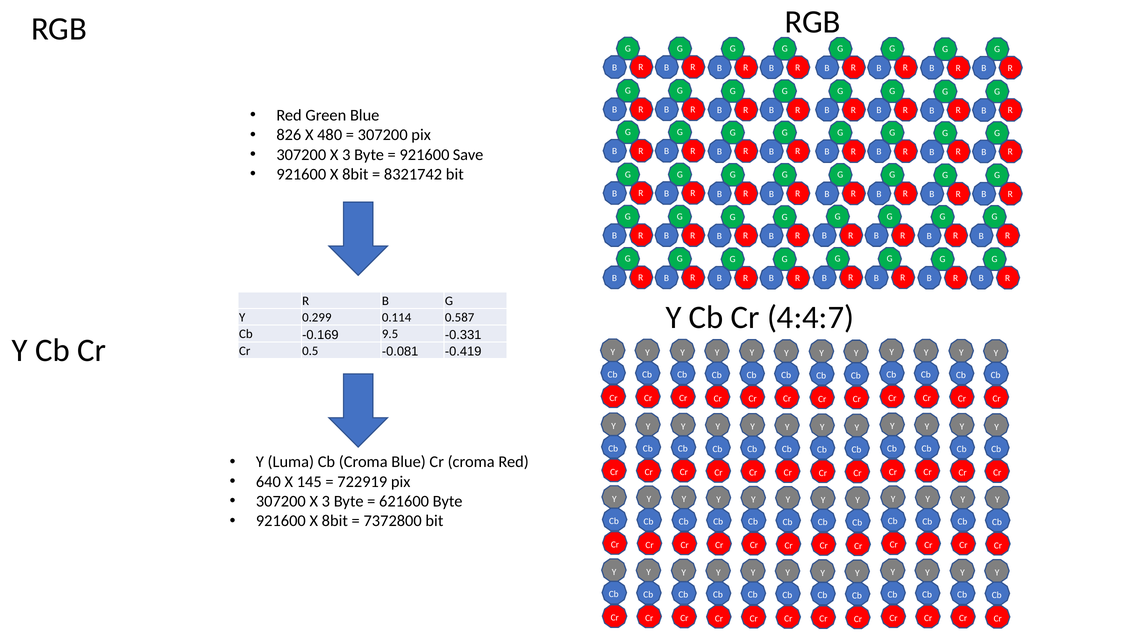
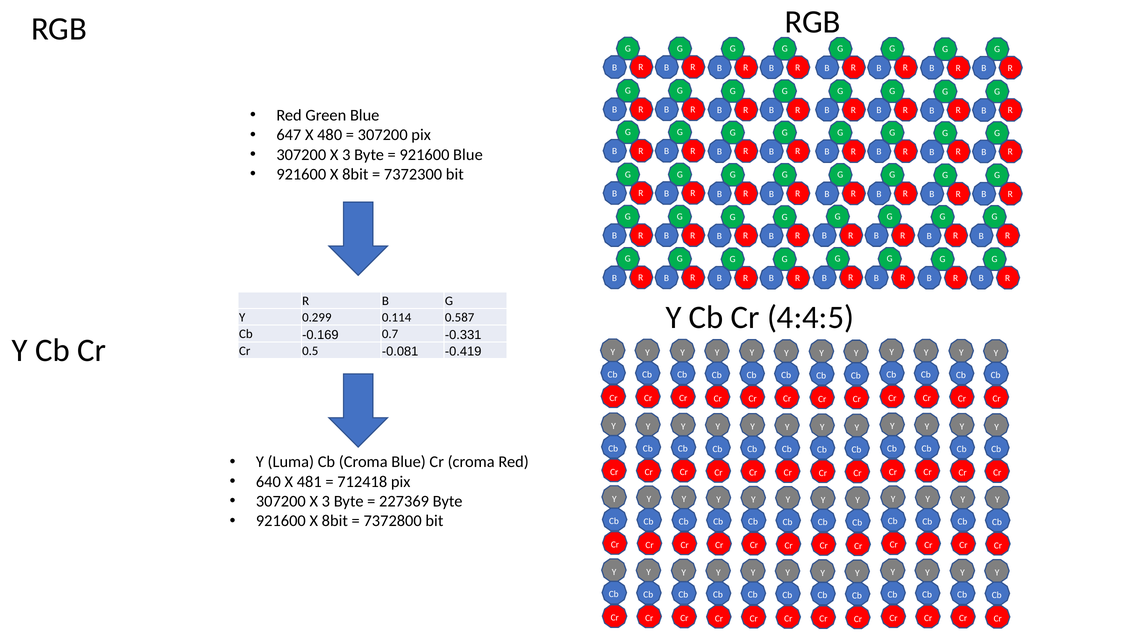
826: 826 -> 647 (289, 135)
921600 Save: Save -> Blue (468, 155)
8321742: 8321742 -> 7372300 (413, 174)
4:4:7: 4:4:7 -> 4:4:5 (811, 317)
9.5: 9.5 -> 0.7 (390, 334)
145: 145 -> 481 (309, 481)
722919: 722919 -> 712418 (362, 481)
621600: 621600 -> 227369 (404, 501)
